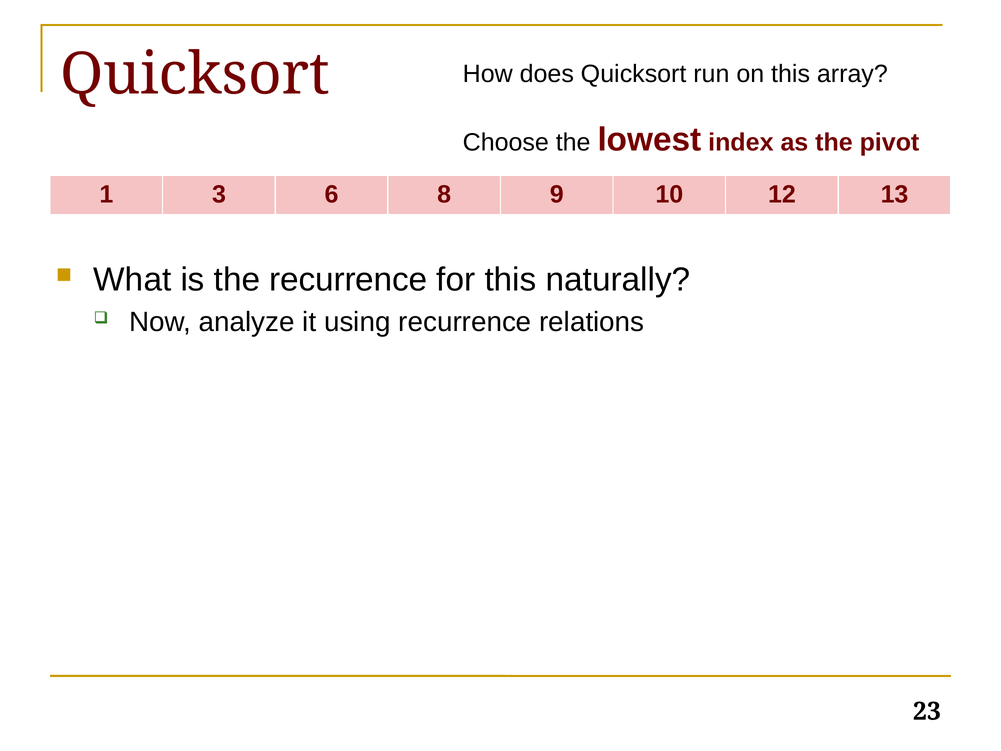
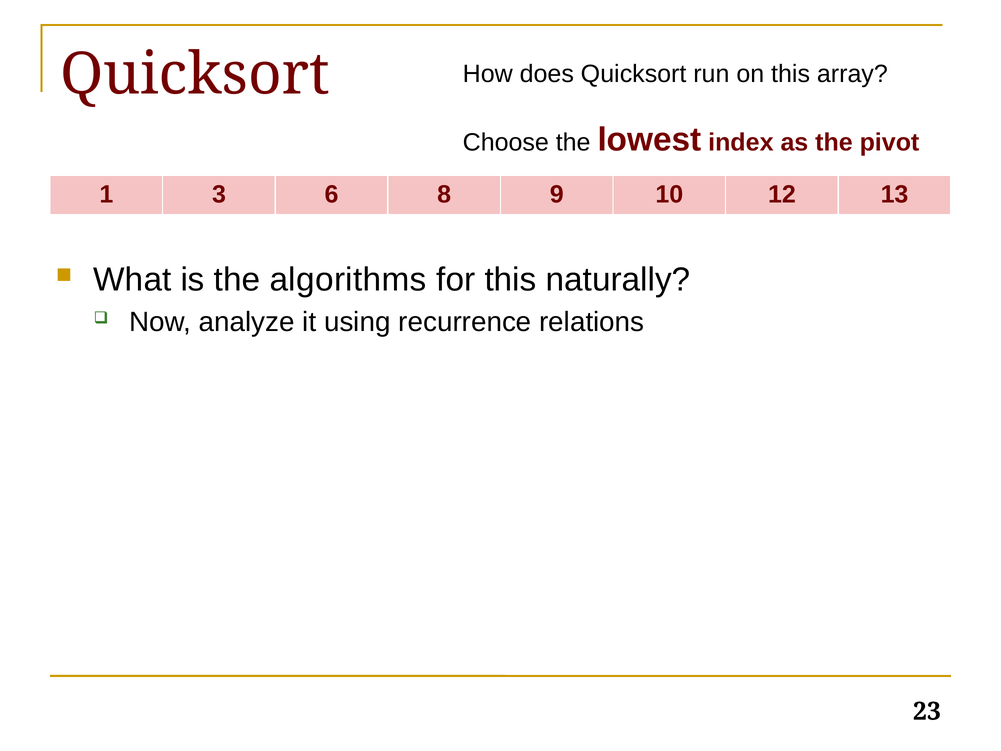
the recurrence: recurrence -> algorithms (348, 280)
